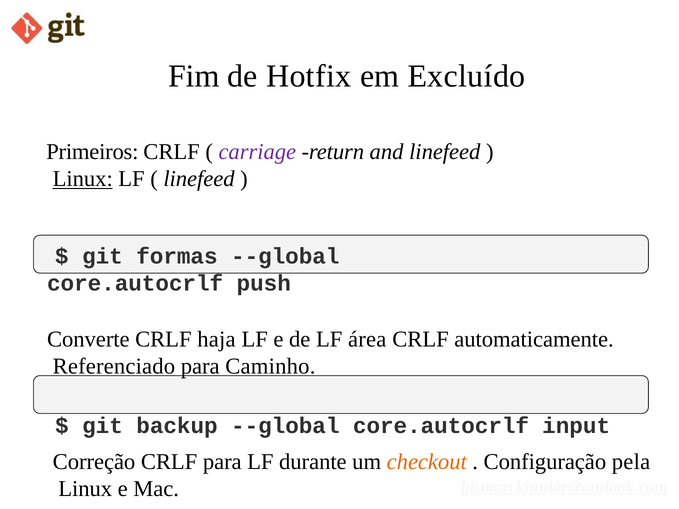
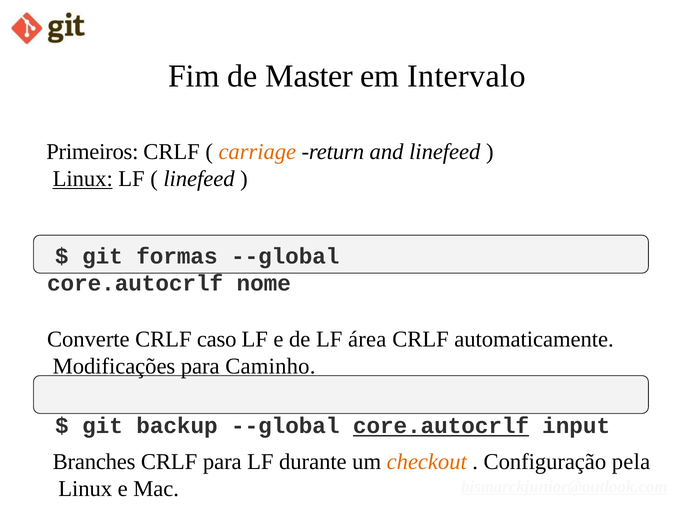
Hotfix: Hotfix -> Master (309, 76)
Excluído: Excluído -> Intervalo (466, 76)
carriage colour: purple -> orange (257, 152)
push: push -> nome (264, 284)
haja: haja -> caso (217, 339)
Referenciado: Referenciado -> Modificações (114, 366)
core.autocrlf underline: none -> present (441, 426)
Correção: Correção -> Branches (94, 462)
